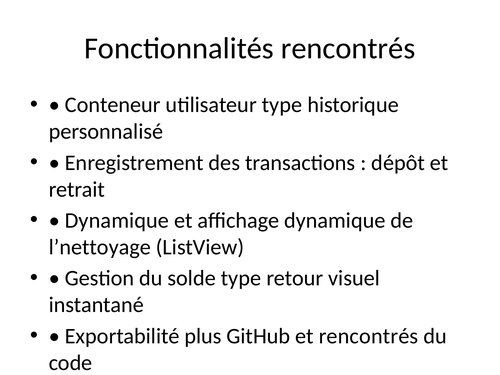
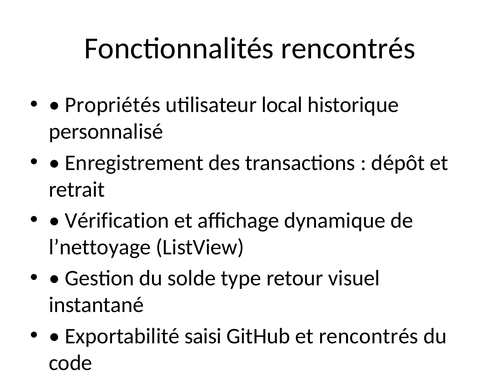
Conteneur: Conteneur -> Propriétés (113, 105)
utilisateur type: type -> local (282, 105)
Dynamique: Dynamique -> Vérification (117, 220)
plus: plus -> saisi (203, 336)
